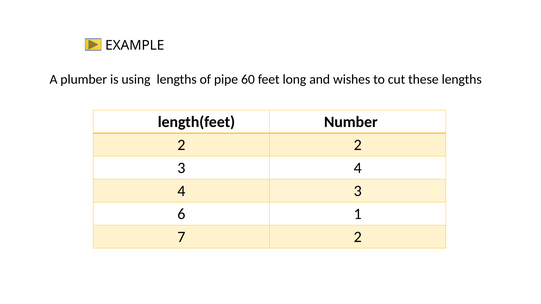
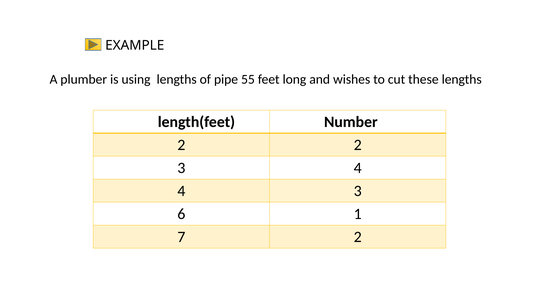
60: 60 -> 55 (248, 79)
